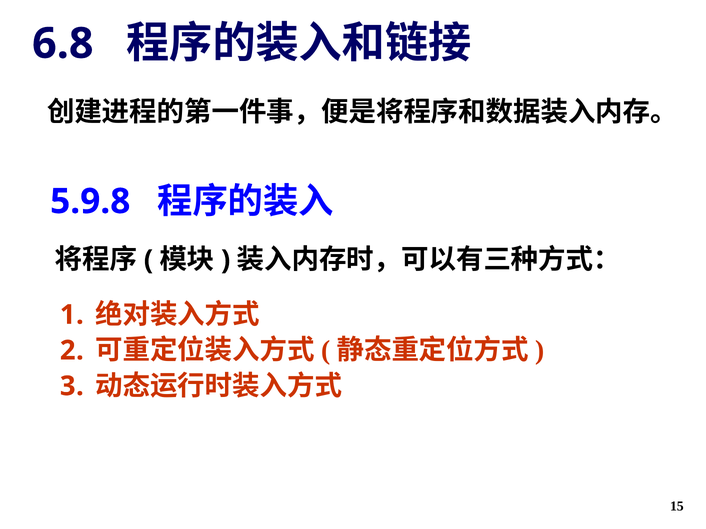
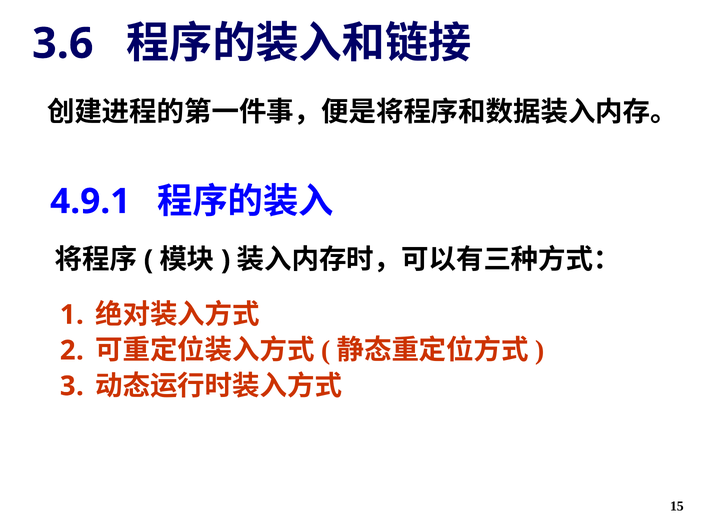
6.8: 6.8 -> 3.6 (63, 44)
5.9.8: 5.9.8 -> 4.9.1 (90, 202)
